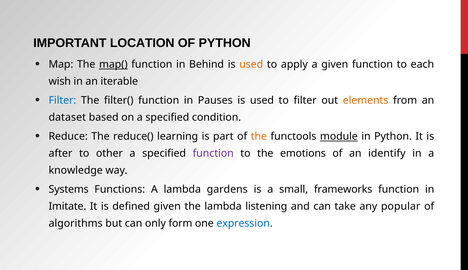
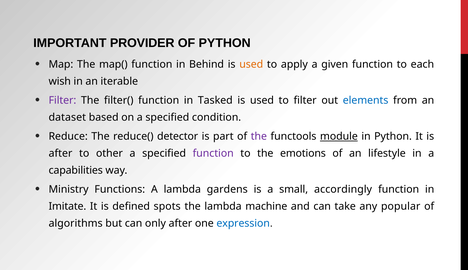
LOCATION: LOCATION -> PROVIDER (142, 43)
map( underline: present -> none (113, 64)
Filter colour: blue -> purple (62, 100)
Pauses: Pauses -> Tasked (215, 100)
elements colour: orange -> blue (366, 100)
learning: learning -> detector (178, 136)
the colour: orange -> purple (259, 136)
identify: identify -> lifestyle (387, 153)
knowledge: knowledge -> capabilities (76, 170)
Systems: Systems -> Ministry (69, 189)
frameworks: frameworks -> accordingly (343, 189)
defined given: given -> spots (167, 206)
listening: listening -> machine (266, 206)
only form: form -> after (180, 223)
